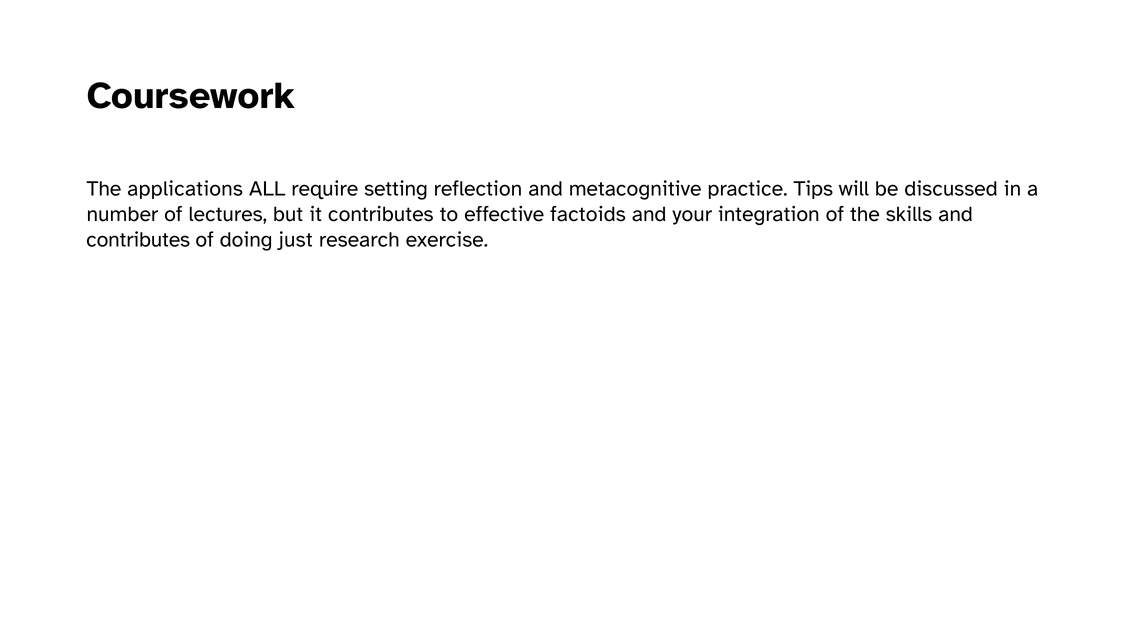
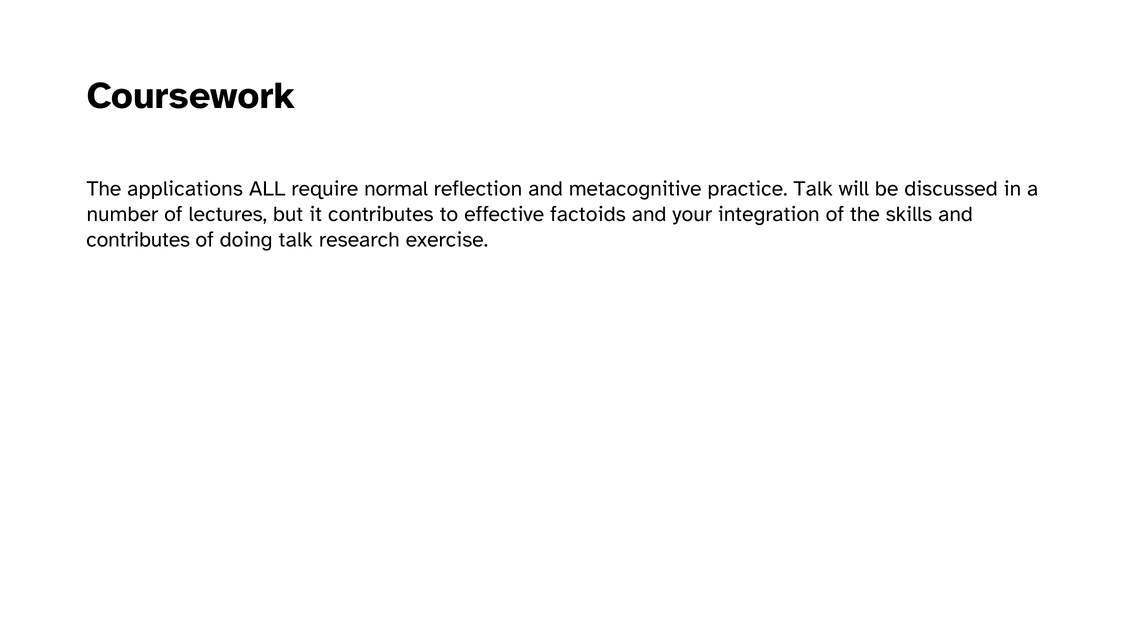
setting: setting -> normal (396, 189)
practice Tips: Tips -> Talk (813, 189)
doing just: just -> talk (296, 240)
